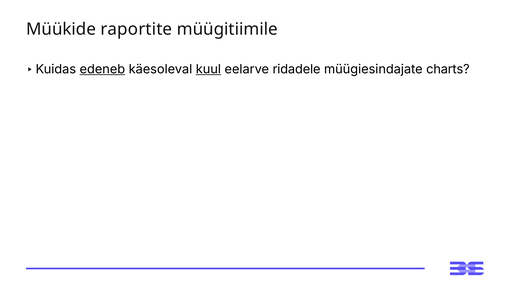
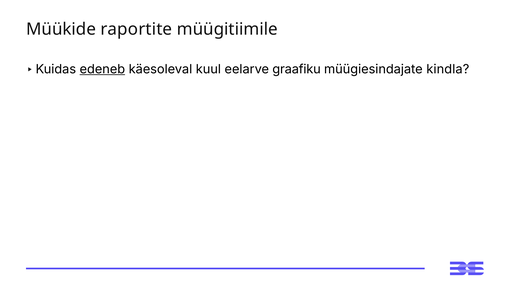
kuul underline: present -> none (208, 69)
ridadele: ridadele -> graafiku (297, 69)
charts: charts -> kindla (448, 69)
